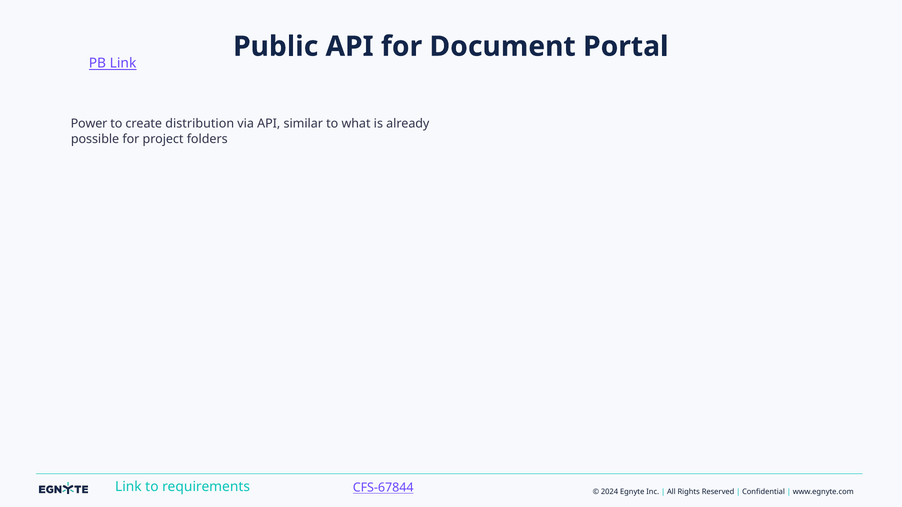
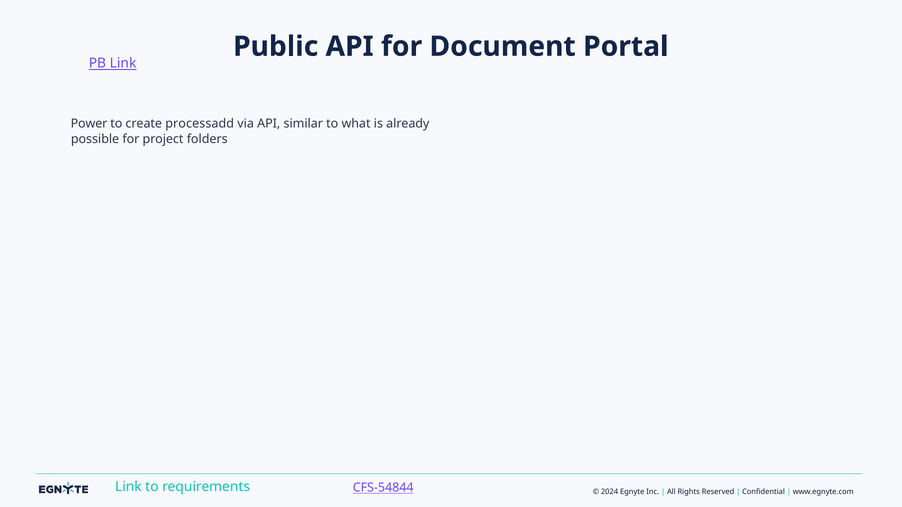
distribution: distribution -> processadd (200, 124)
CFS-67844: CFS-67844 -> CFS-54844 (383, 488)
